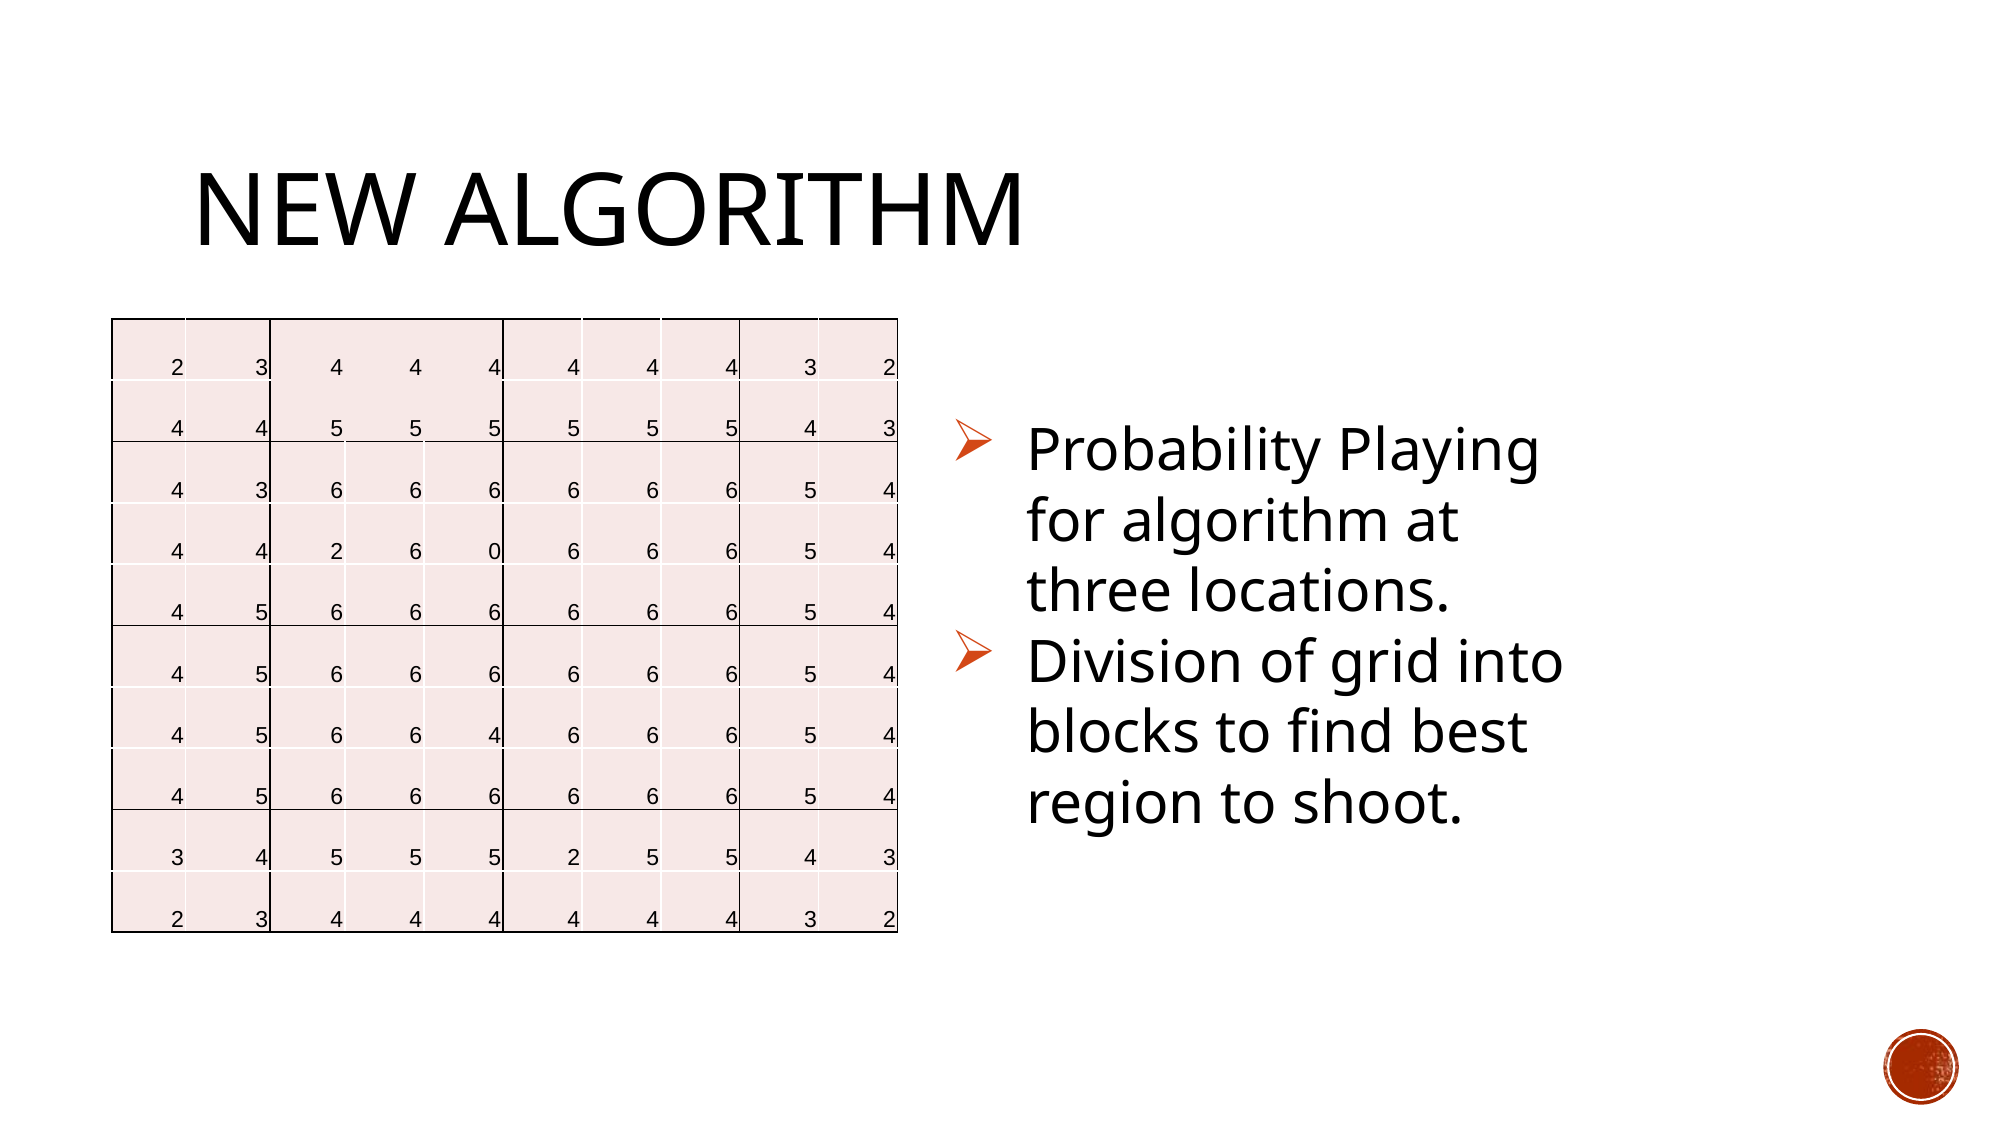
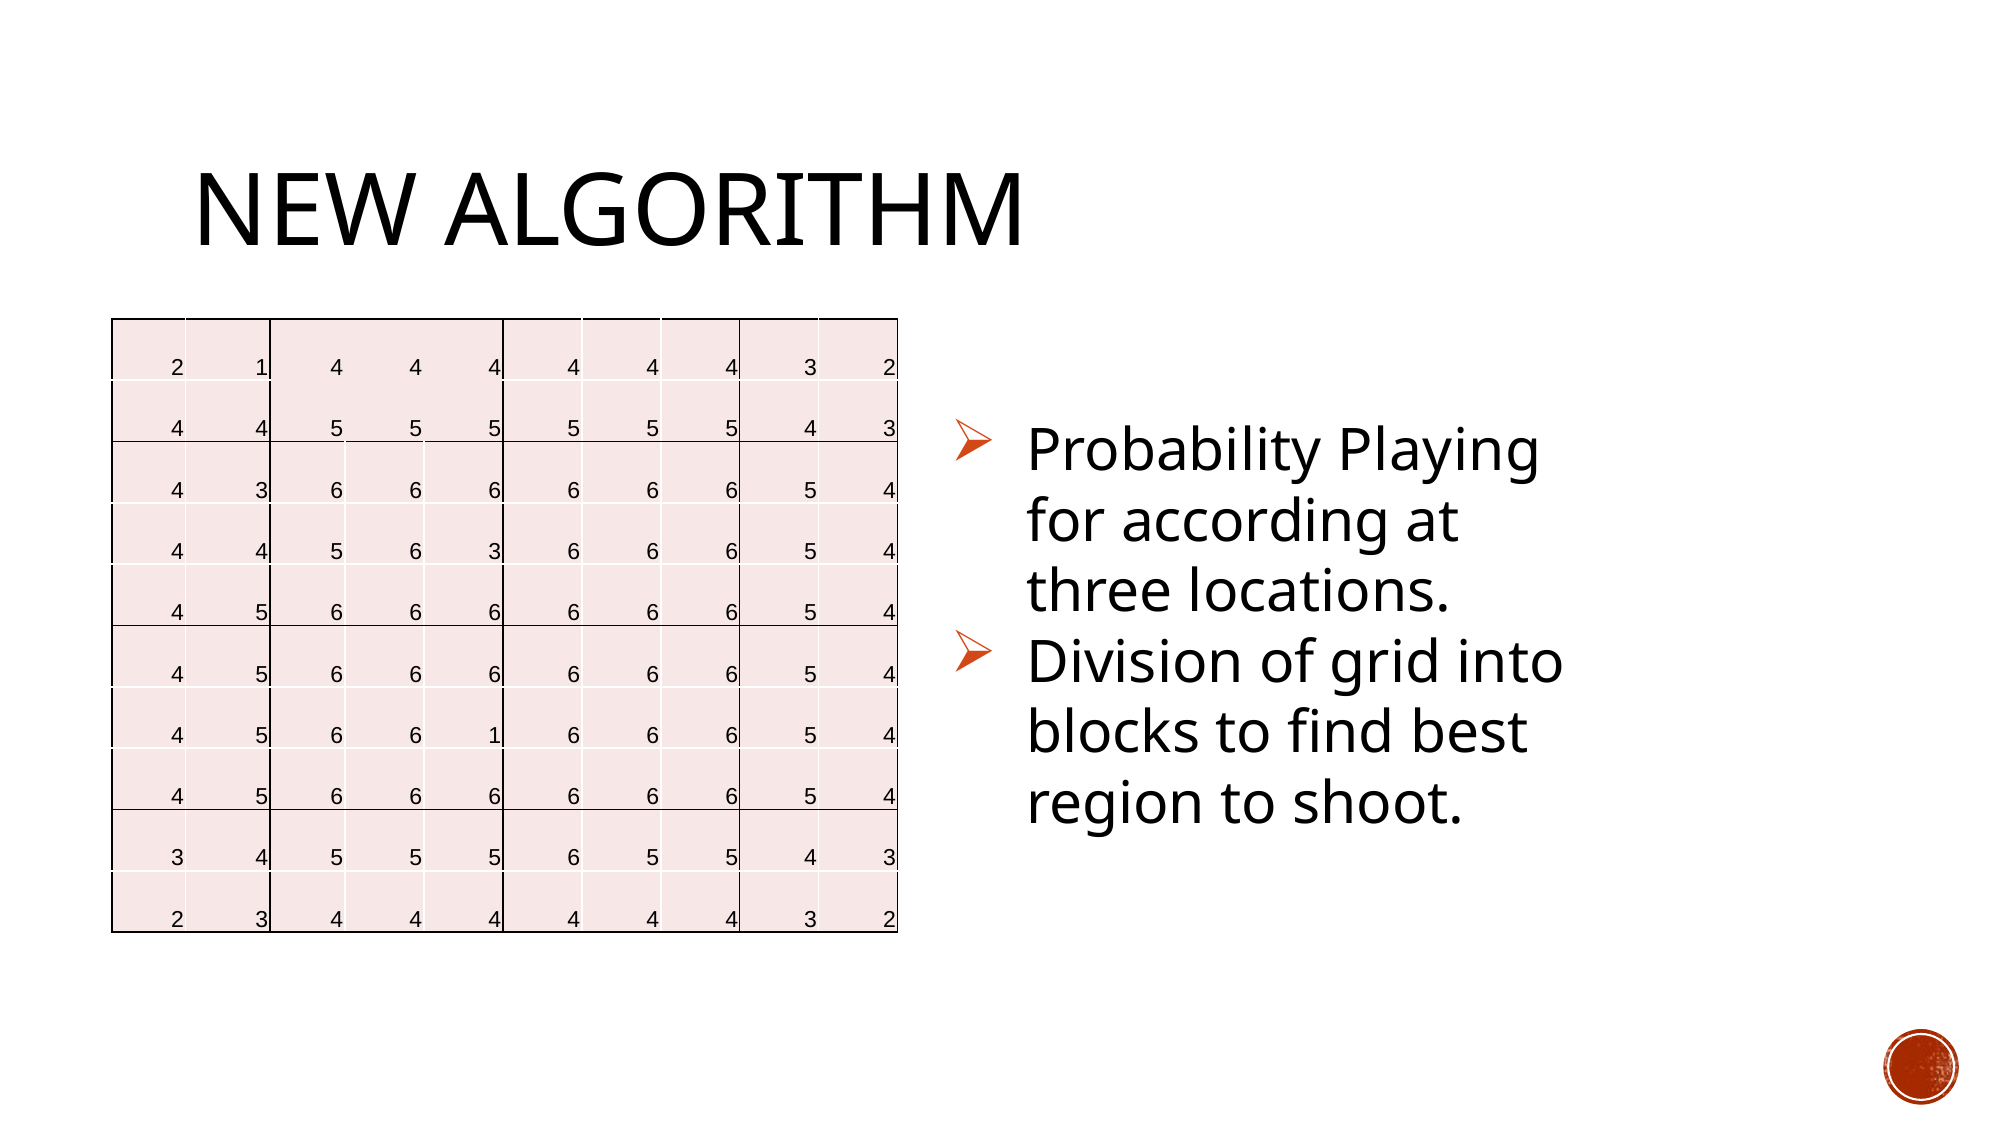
3: 3 -> 1 (262, 368)
for algorithm: algorithm -> according (1256, 522)
2: 2 -> 5 (337, 552)
6 0: 0 -> 3 (495, 552)
6 4: 4 -> 1 (495, 736)
5 5 2: 2 -> 6 (574, 858)
